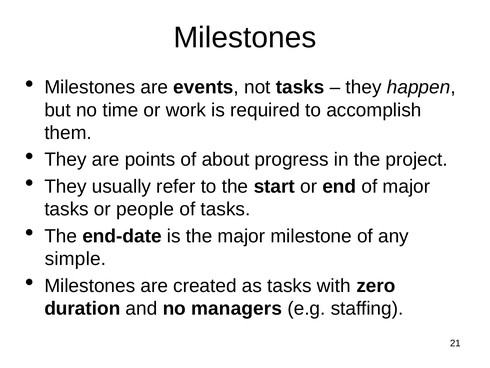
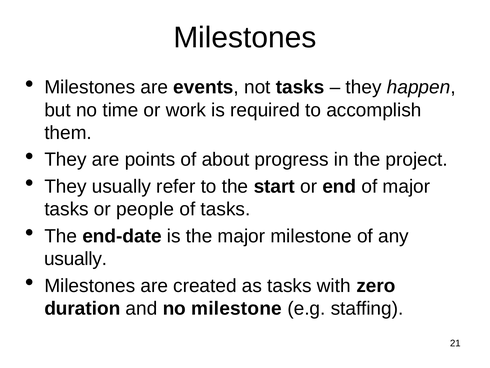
simple: simple -> usually (76, 259)
no managers: managers -> milestone (237, 308)
